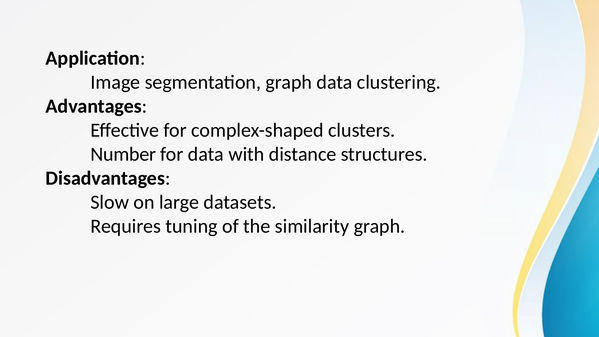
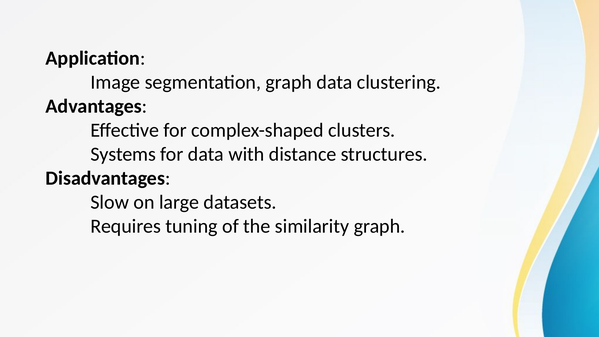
Number: Number -> Systems (123, 154)
